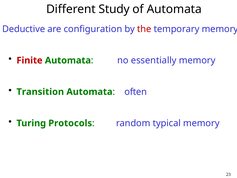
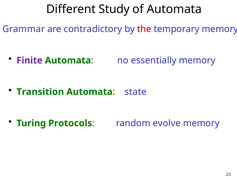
Deductive: Deductive -> Grammar (24, 29)
configuration: configuration -> contradictory (93, 29)
Finite colour: red -> purple (30, 60)
often: often -> state (136, 92)
typical: typical -> evolve (167, 123)
